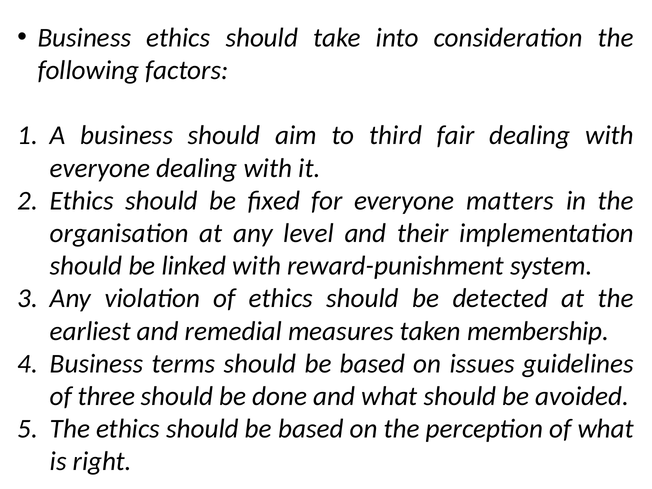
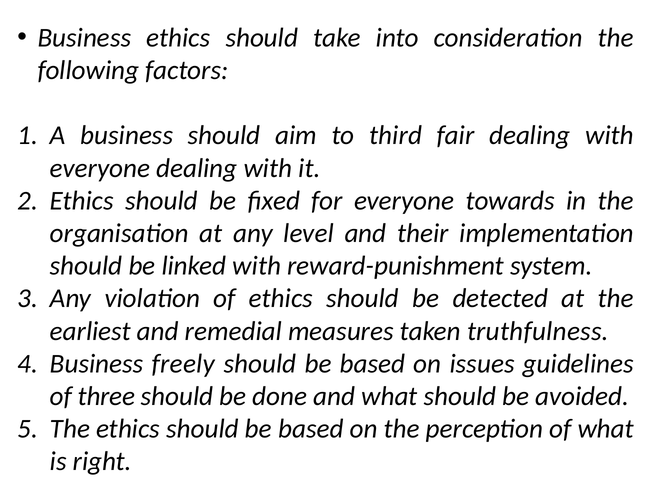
matters: matters -> towards (510, 201)
membership: membership -> truthfulness (538, 331)
terms: terms -> freely (183, 364)
